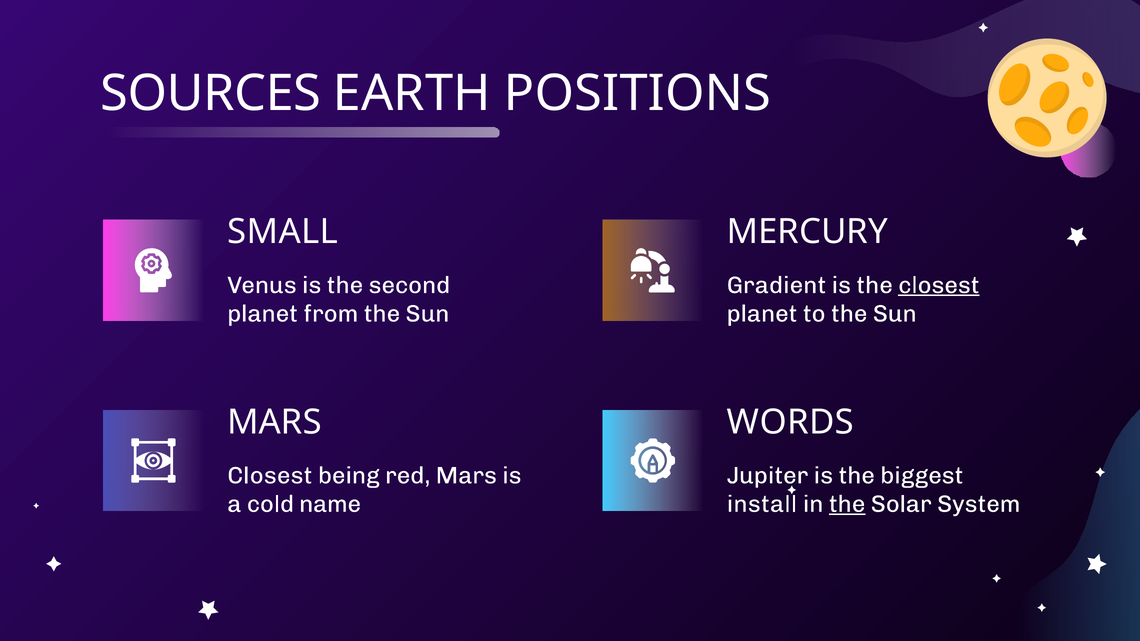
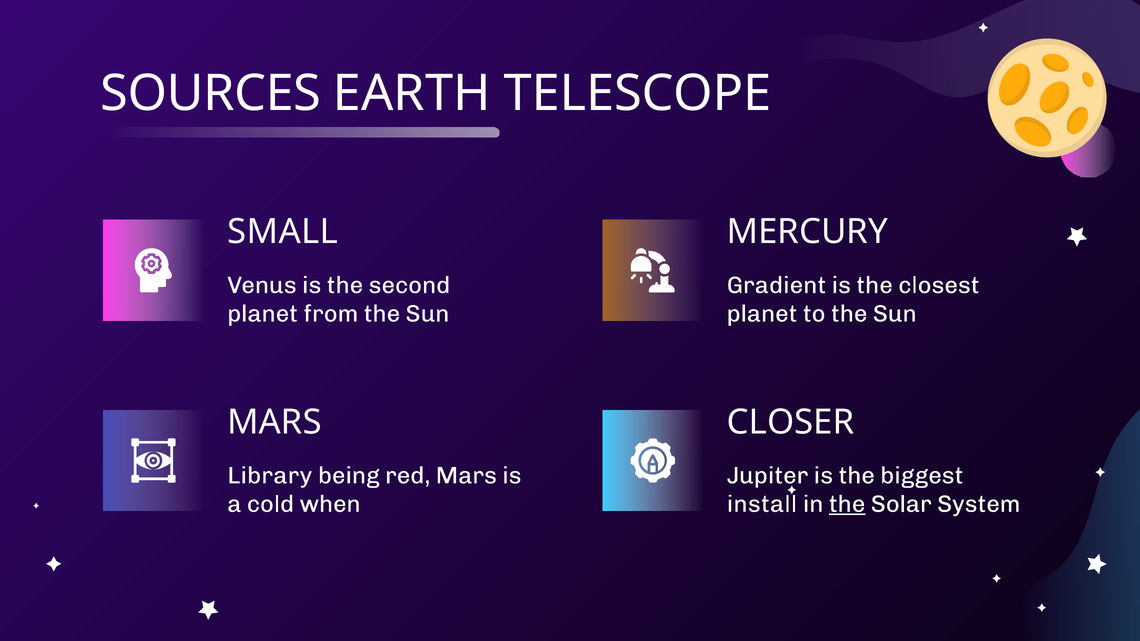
POSITIONS: POSITIONS -> TELESCOPE (638, 94)
closest underline: present -> none (939, 285)
WORDS: WORDS -> CLOSER (791, 422)
Closest: Closest -> Library (270, 476)
name: name -> when (330, 504)
